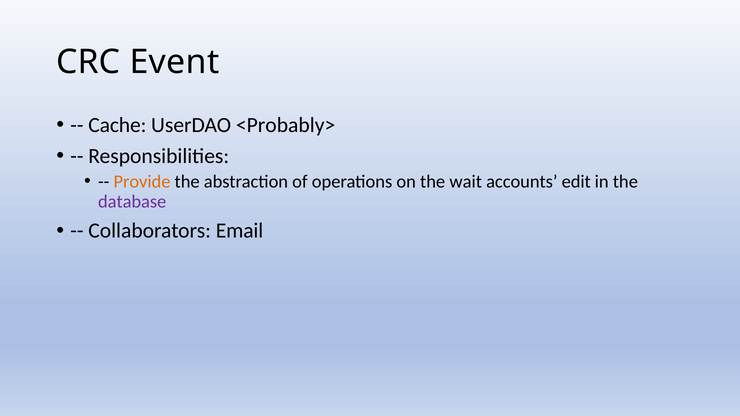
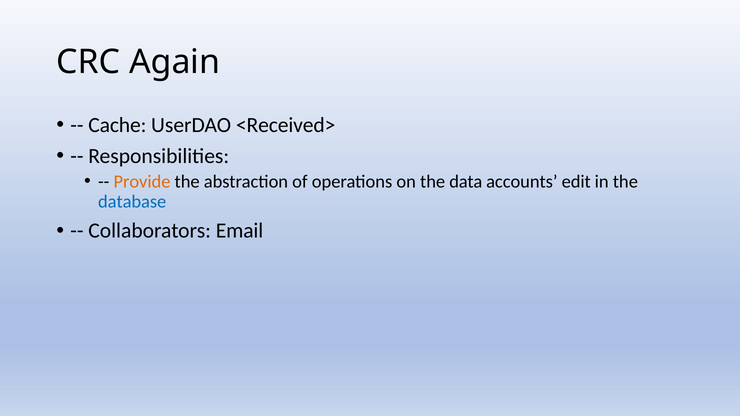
Event: Event -> Again (175, 62)
<Probably>: <Probably> -> <Received> (286, 125)
wait: wait -> data (466, 182)
database colour: purple -> blue (132, 202)
